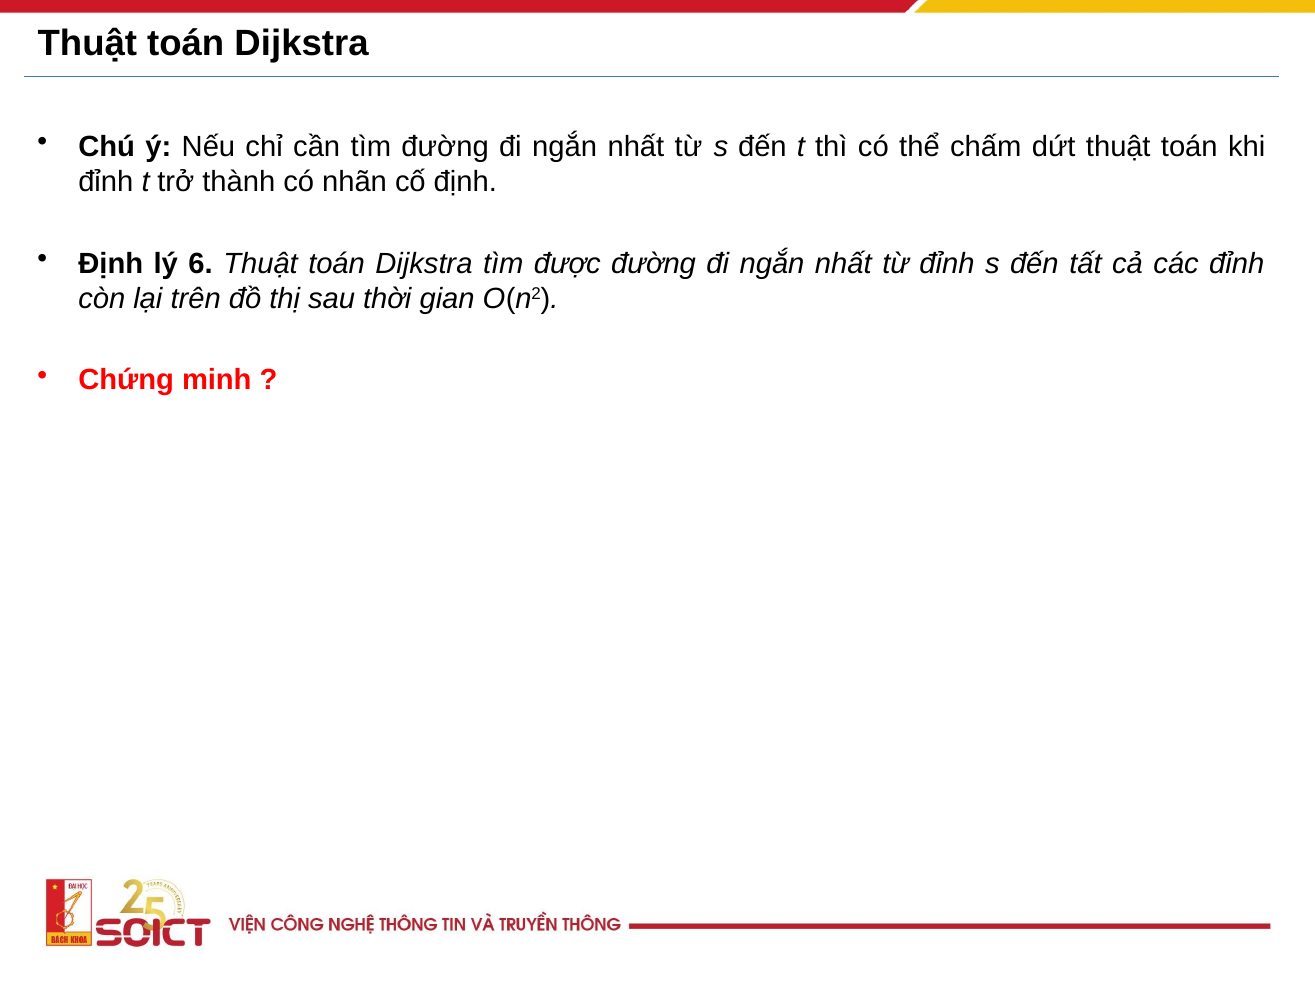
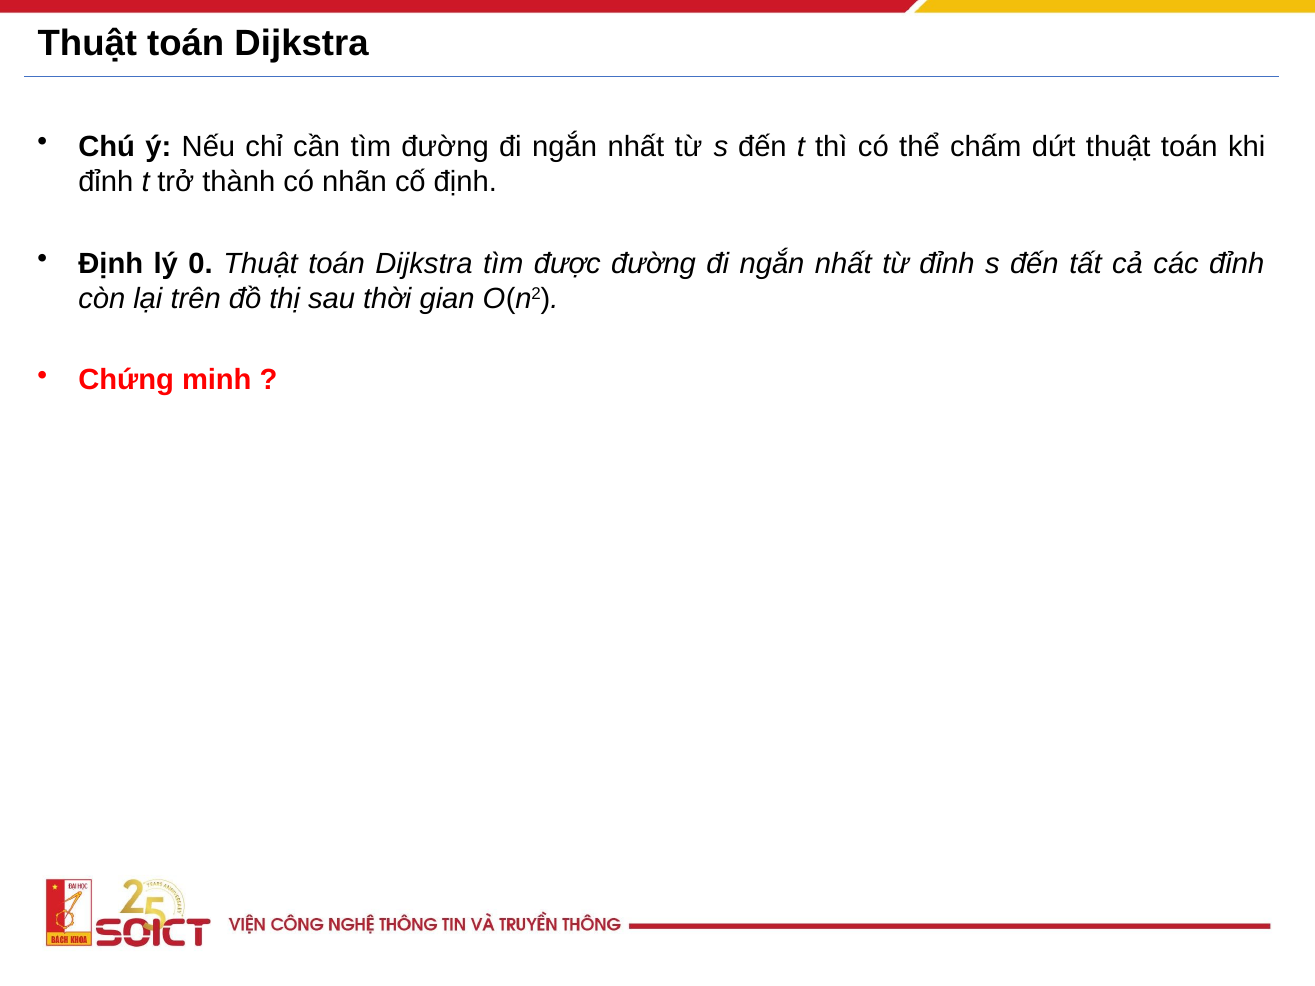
6: 6 -> 0 (201, 264)
